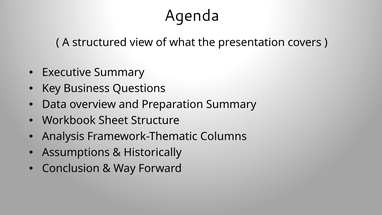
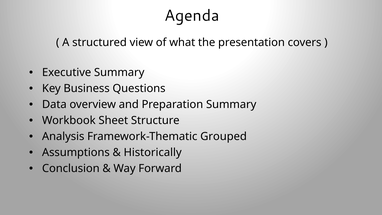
Columns: Columns -> Grouped (224, 136)
